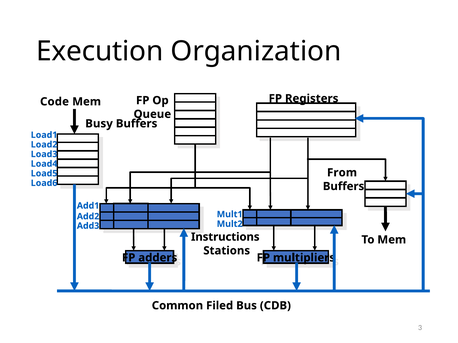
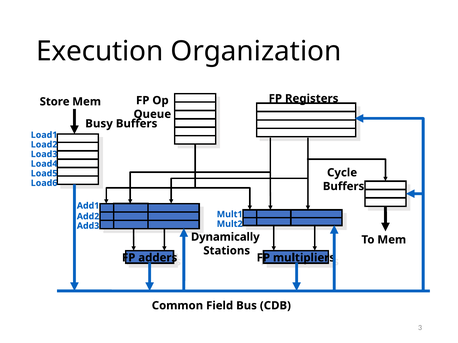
Code: Code -> Store (55, 102)
From: From -> Cycle (342, 173)
Instructions: Instructions -> Dynamically (225, 237)
Filed: Filed -> Field (220, 306)
